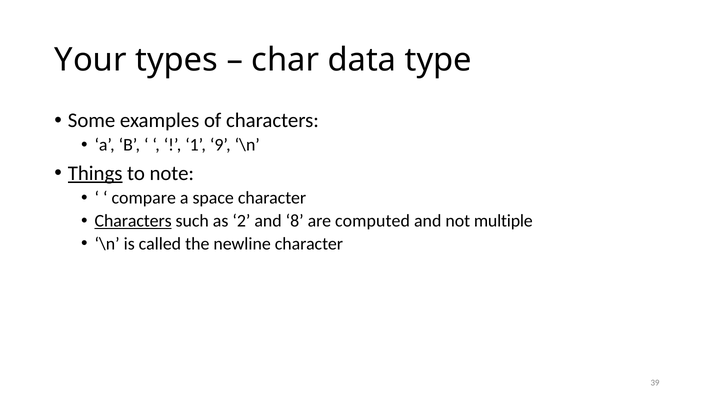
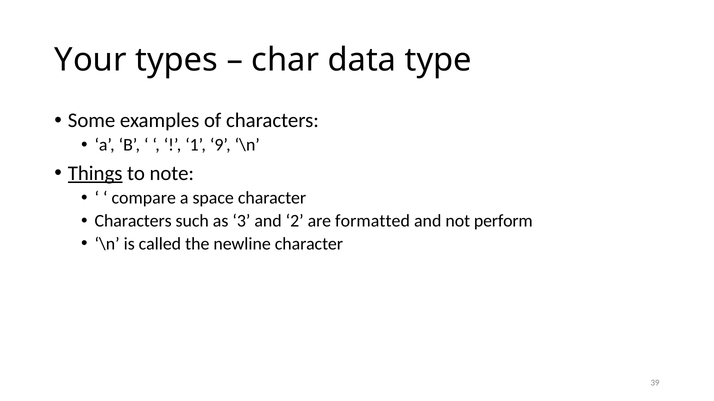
Characters underline: present -> none (133, 221)
2: 2 -> 3 (241, 221)
8: 8 -> 2 (295, 221)
computed: computed -> formatted (373, 221)
multiple: multiple -> perform (503, 221)
